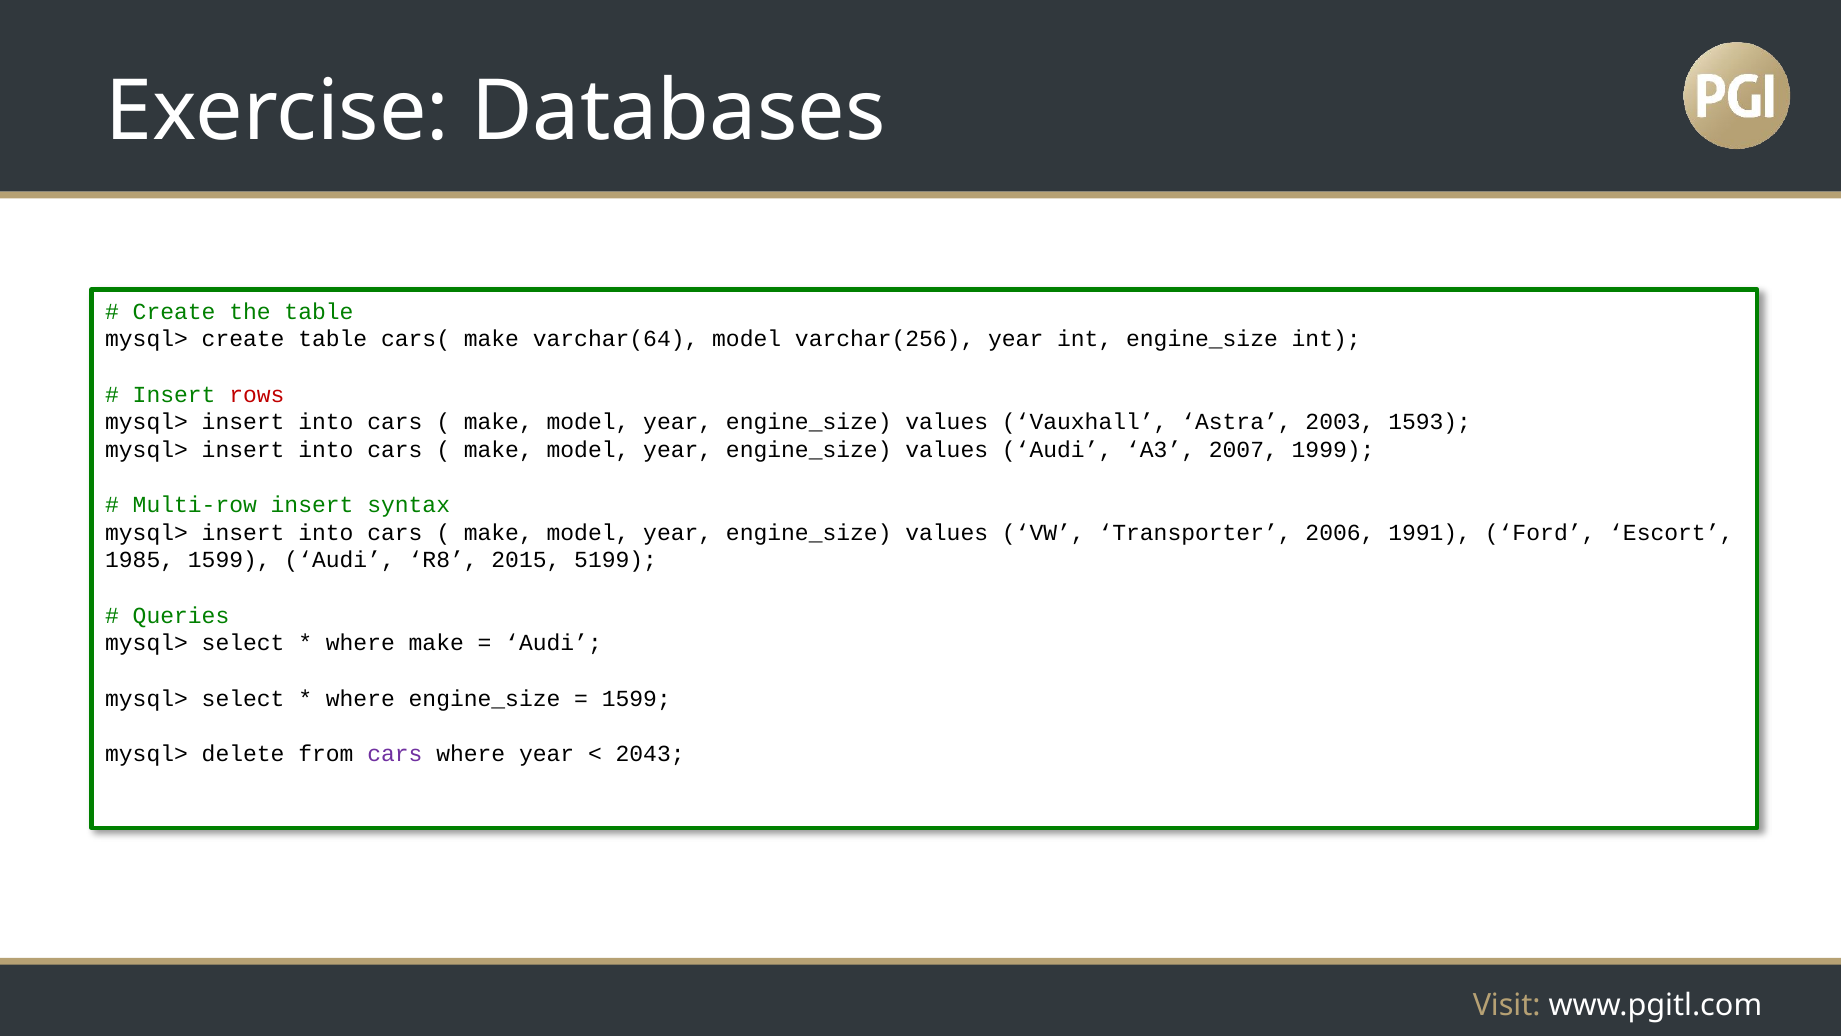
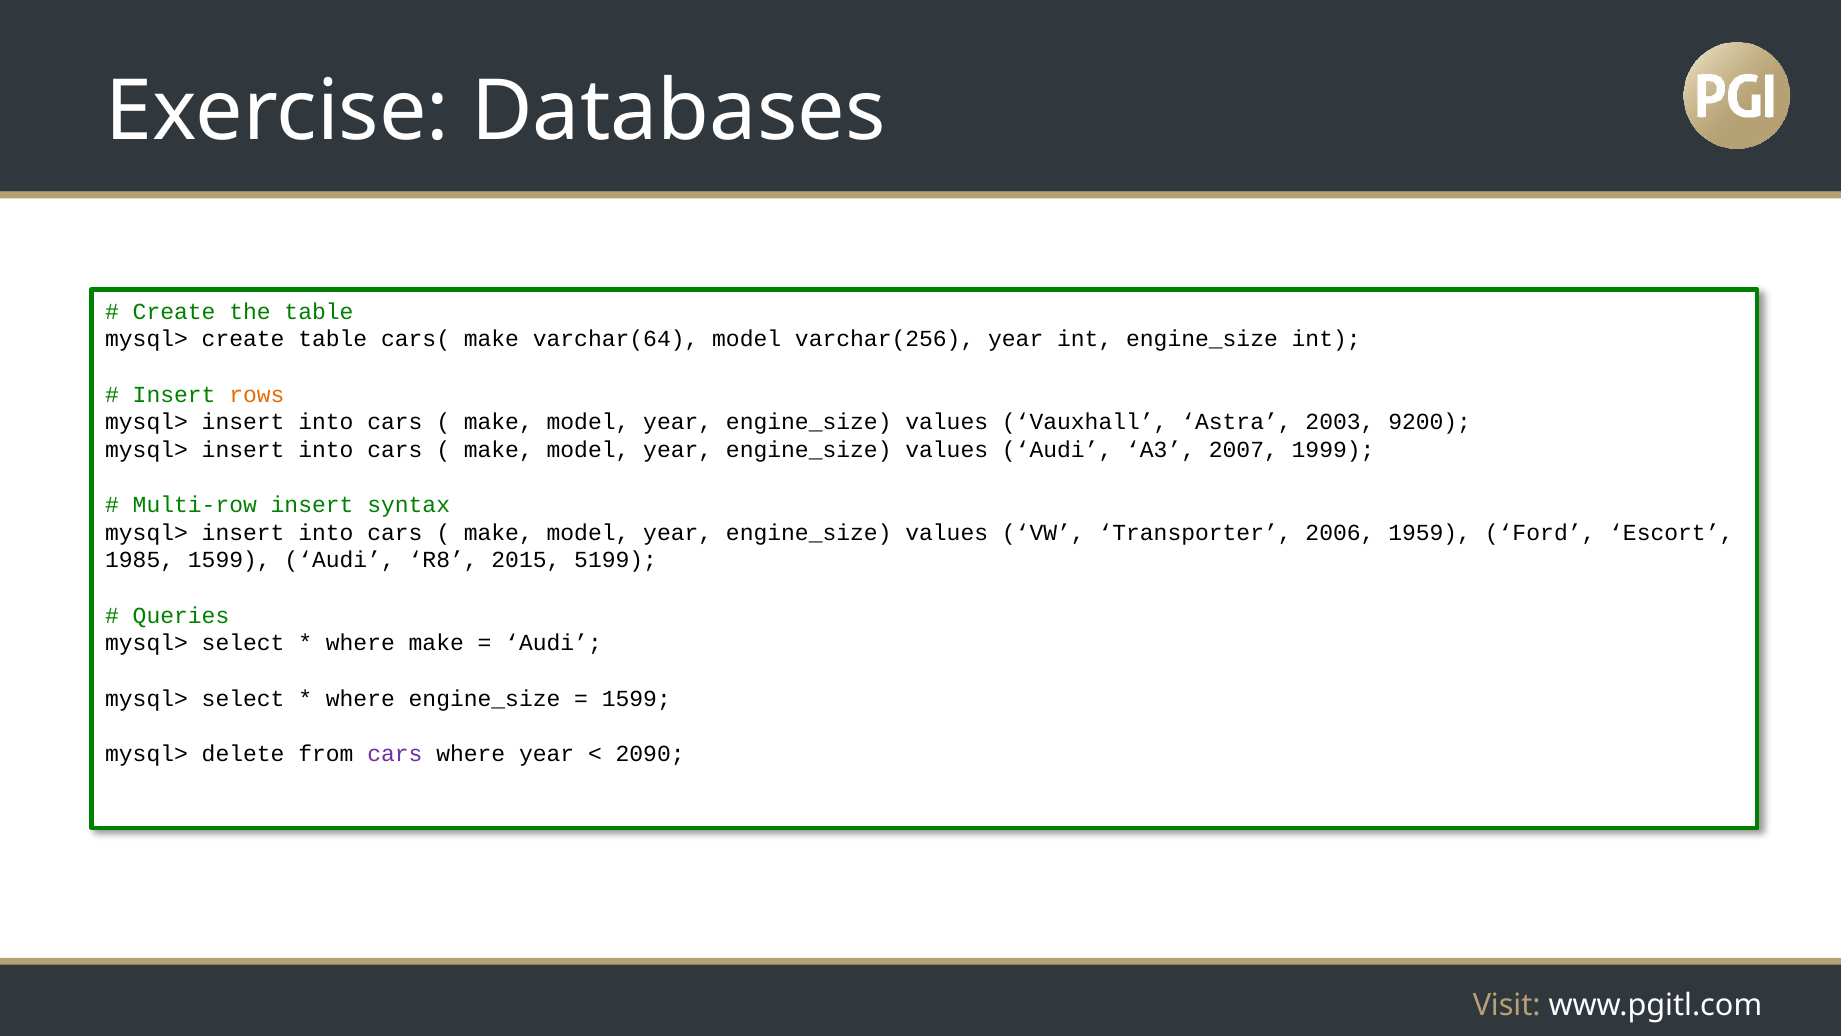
rows colour: red -> orange (257, 394)
1593: 1593 -> 9200 (1430, 422)
1991: 1991 -> 1959 (1430, 533)
2043: 2043 -> 2090 (650, 753)
